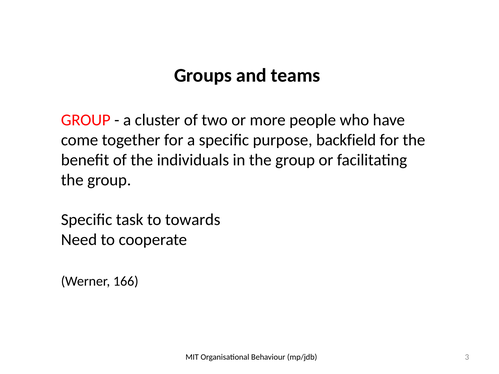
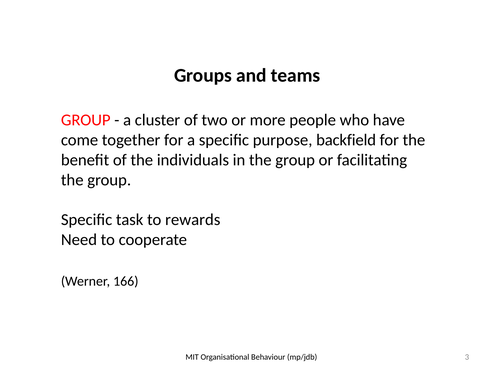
towards: towards -> rewards (193, 220)
